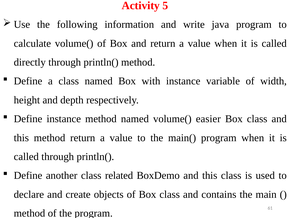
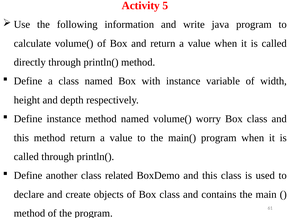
easier: easier -> worry (208, 119)
